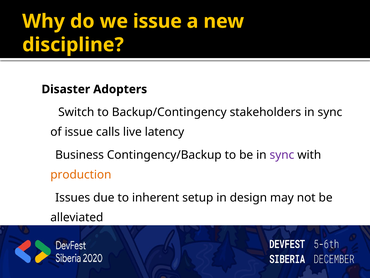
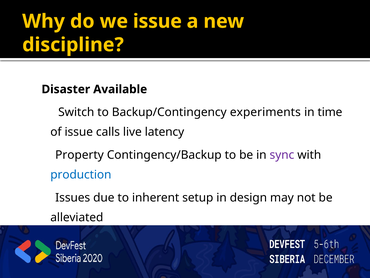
Adopters: Adopters -> Available (120, 89)
stakeholders: stakeholders -> experiments (265, 112)
sync: sync -> time (330, 112)
Business: Business -> Property (79, 155)
production colour: orange -> blue (81, 175)
